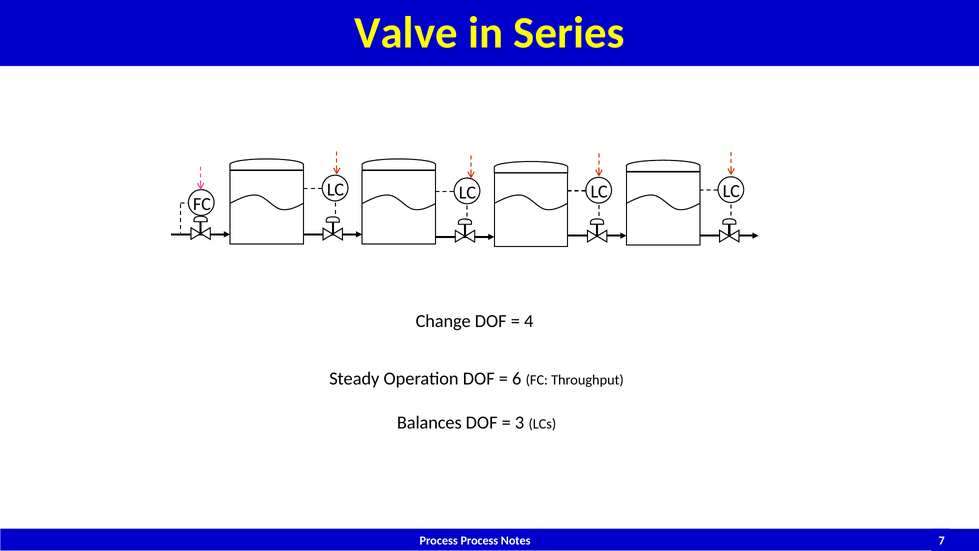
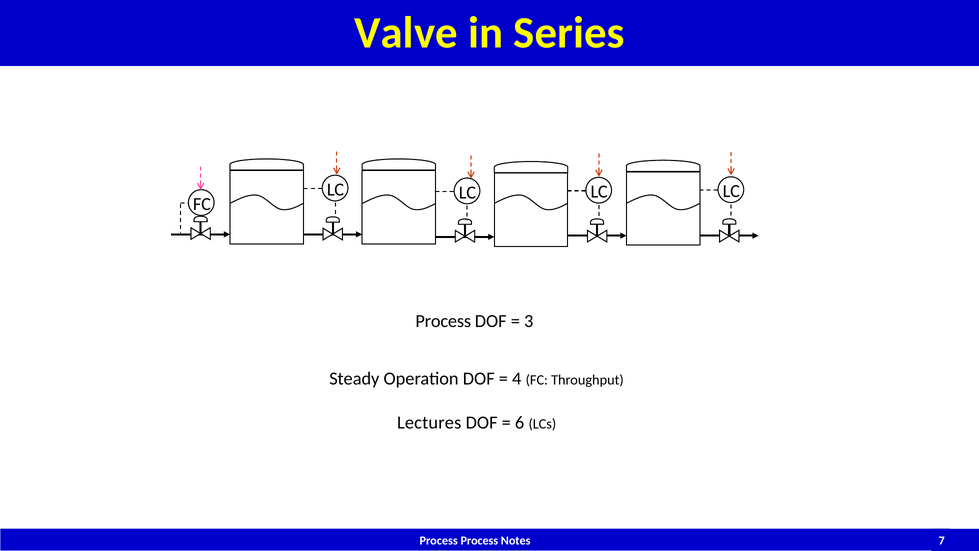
Change: Change -> Process (443, 321)
4: 4 -> 3 (529, 321)
6: 6 -> 4 (517, 379)
Balances: Balances -> Lectures (429, 423)
3: 3 -> 6 (520, 423)
